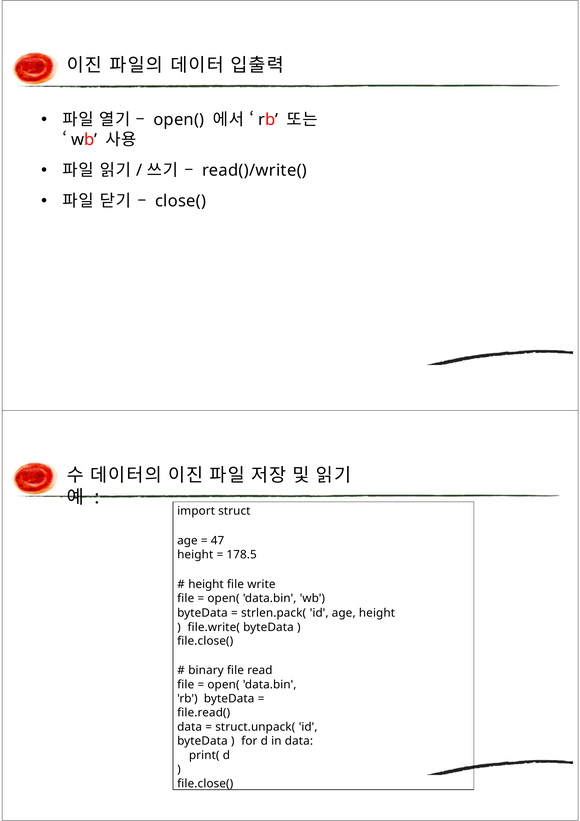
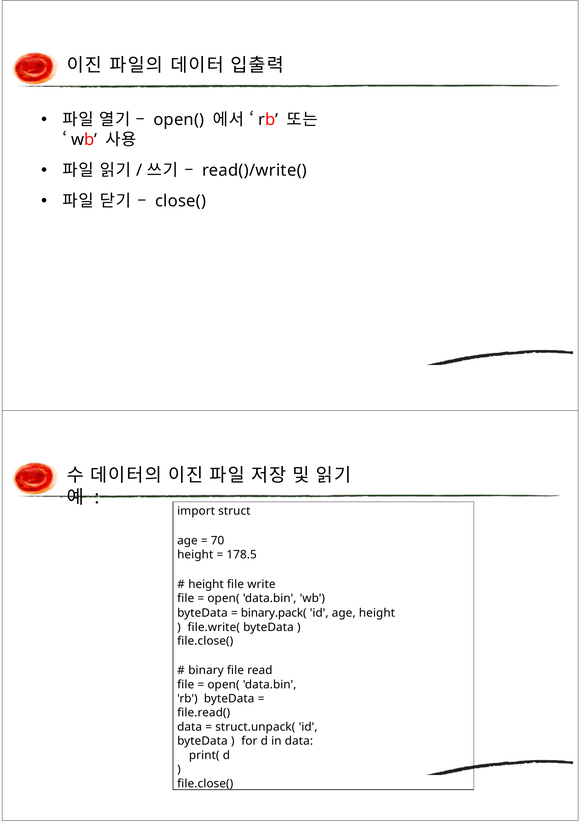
47: 47 -> 70 (218, 540)
strlen.pack(: strlen.pack( -> binary.pack( (274, 613)
